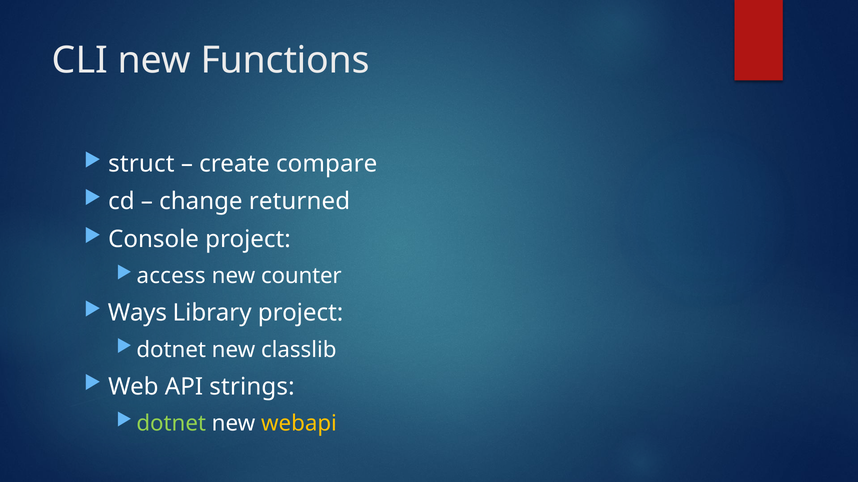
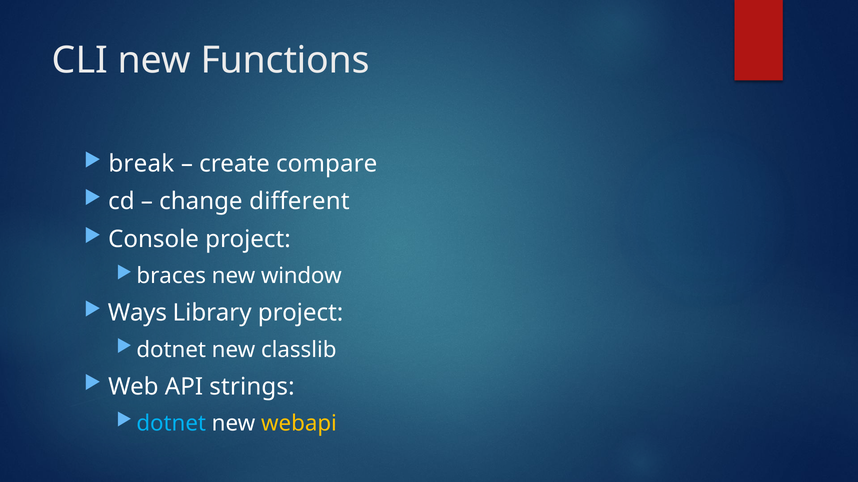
struct: struct -> break (141, 164)
returned: returned -> different (299, 202)
access: access -> braces (171, 276)
counter: counter -> window (301, 276)
dotnet colour: light green -> light blue (171, 424)
